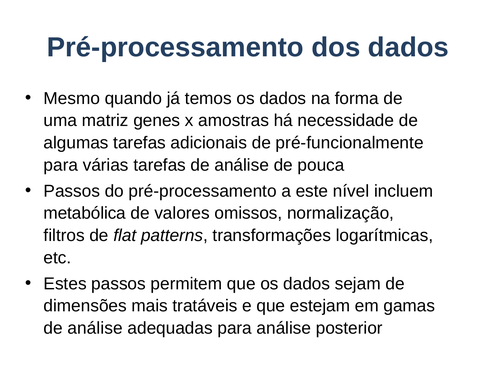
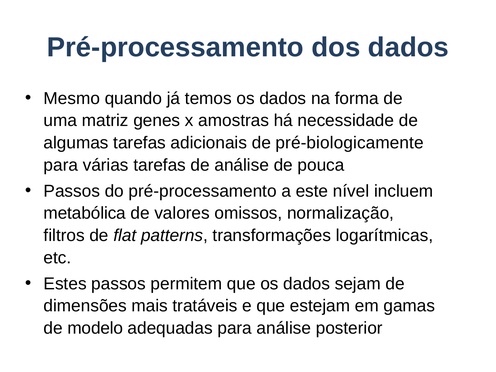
pré-funcionalmente: pré-funcionalmente -> pré-biologicamente (350, 143)
análise: análise -> modelo (95, 328)
